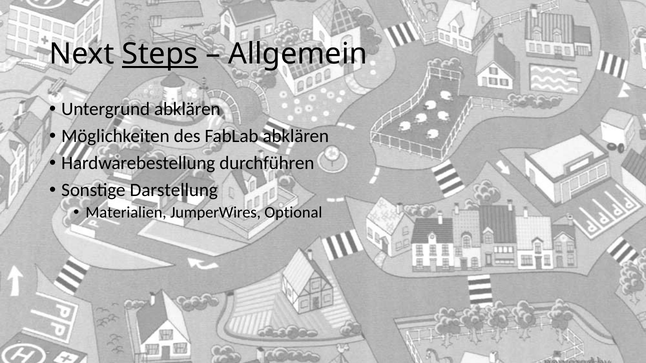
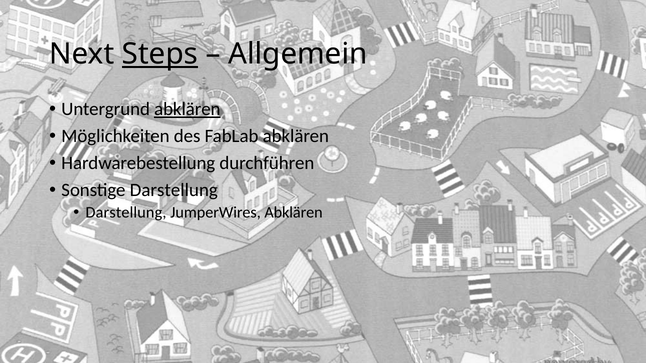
abklären underline: none -> present (187, 109)
Materialien: Materialien -> Darstellung (126, 213)
JumperWires Optional: Optional -> Abklären (294, 213)
